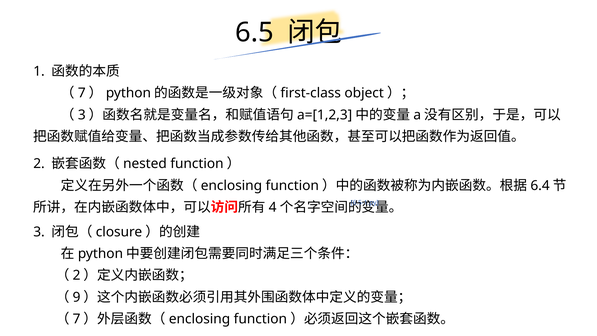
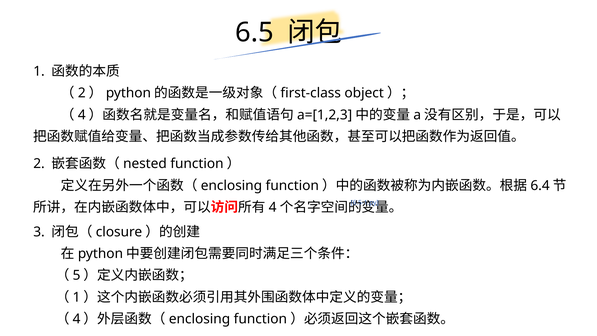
7: 7 -> 2 (82, 93)
3: 3 -> 4 (82, 115)
2: 2 -> 5 (77, 275)
9: 9 -> 1 (77, 297)
7: 7 -> 4 (77, 319)
